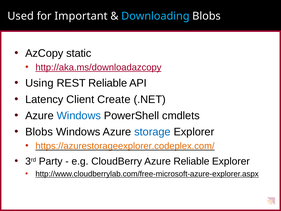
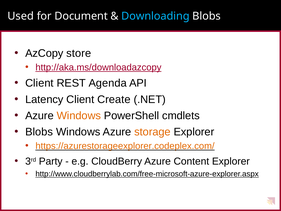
Important: Important -> Document (81, 16)
static: static -> store (79, 53)
Using: Using -> Client (39, 83)
REST Reliable: Reliable -> Agenda (108, 83)
Windows colour: blue -> orange (79, 116)
storage colour: blue -> orange (152, 132)
Azure Reliable: Reliable -> Content (191, 161)
